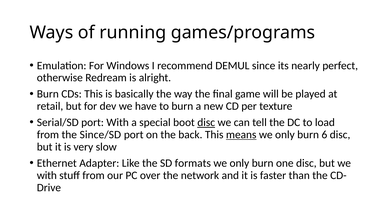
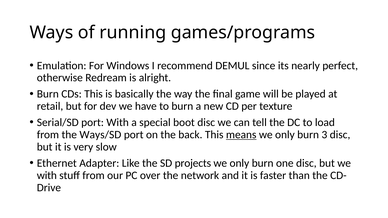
disc underline: present -> none (206, 123)
Since/SD: Since/SD -> Ways/SD (100, 135)
6: 6 -> 3 (324, 135)
formats: formats -> projects (193, 163)
